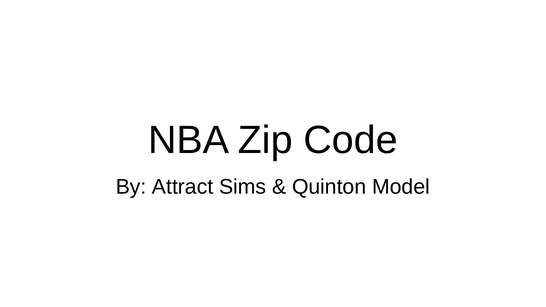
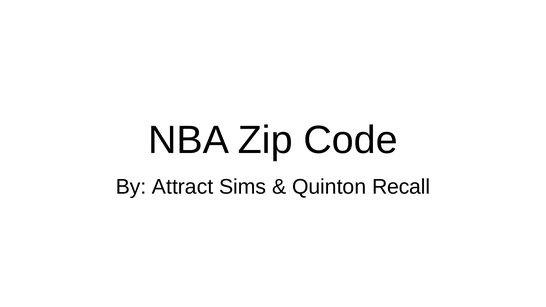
Model: Model -> Recall (401, 187)
